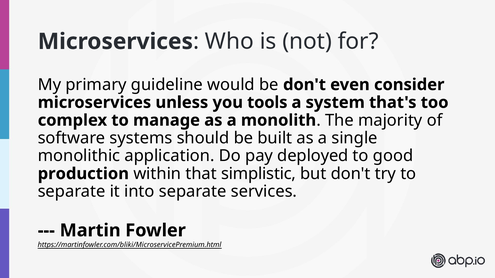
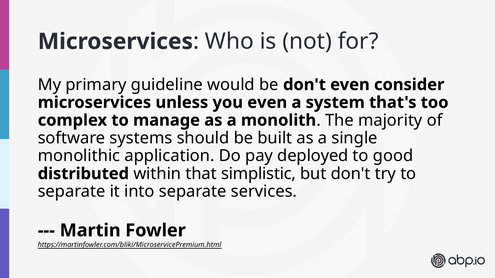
you tools: tools -> even (267, 103)
production: production -> distributed (83, 174)
